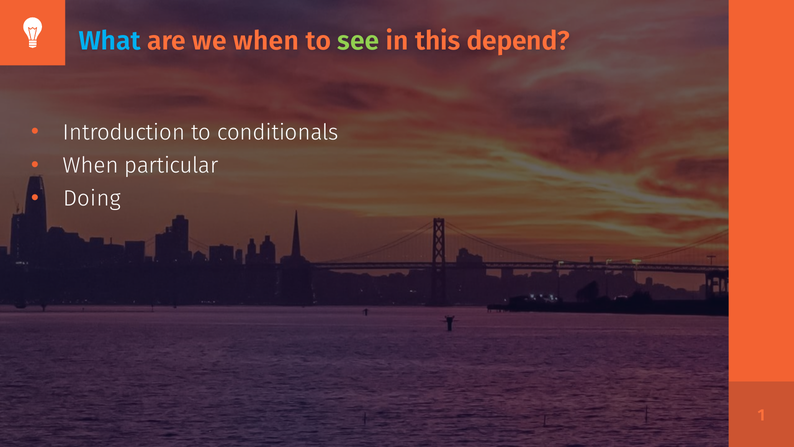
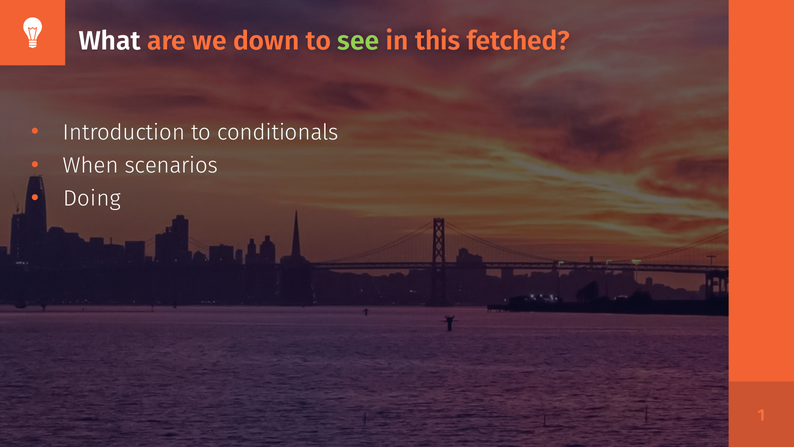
What colour: light blue -> white (110, 41)
we when: when -> down (266, 41)
depend: depend -> fetched (518, 41)
particular: particular -> scenarios (171, 165)
